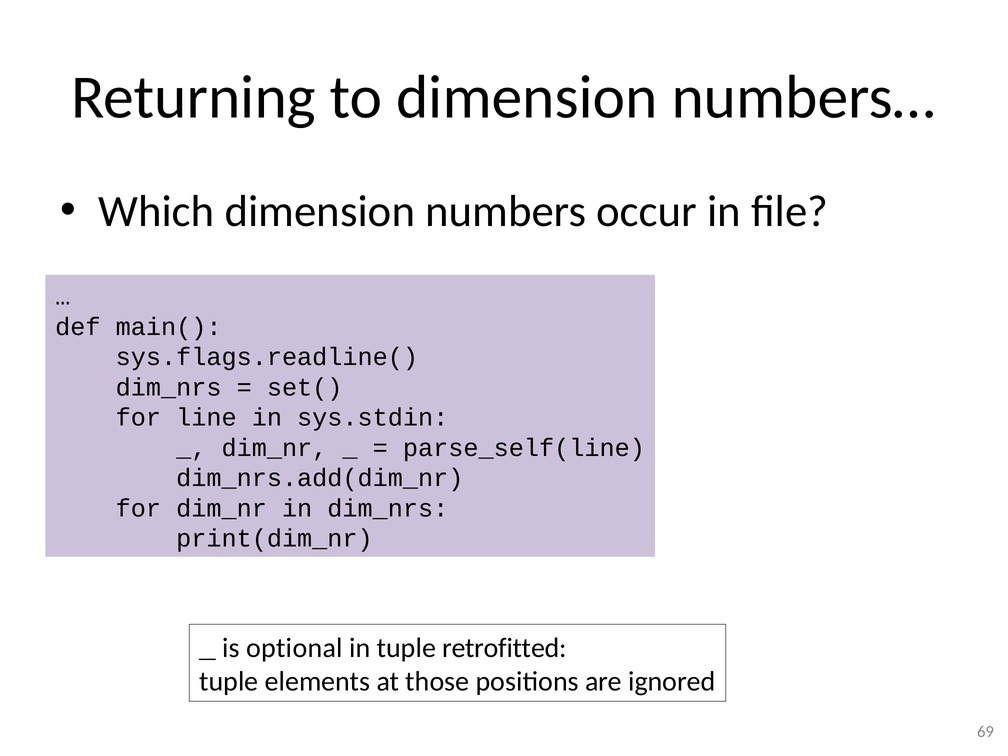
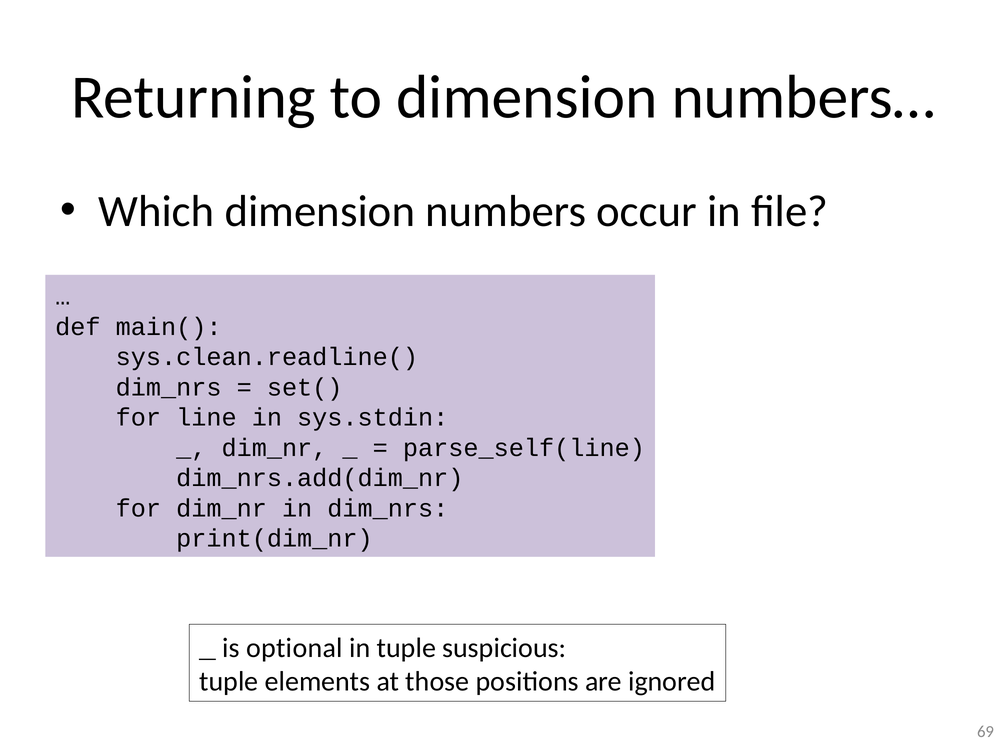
sys.flags.readline(: sys.flags.readline( -> sys.clean.readline( (267, 357)
retrofitted: retrofitted -> suspicious (504, 648)
